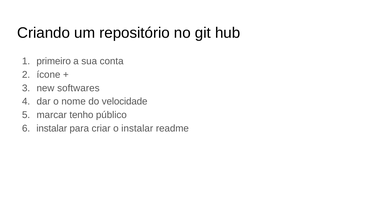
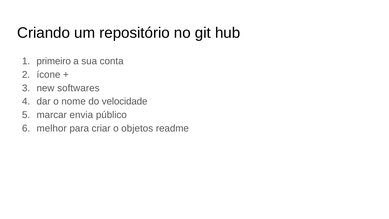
tenho: tenho -> envia (81, 115)
instalar: instalar -> melhor (52, 128)
o instalar: instalar -> objetos (137, 128)
